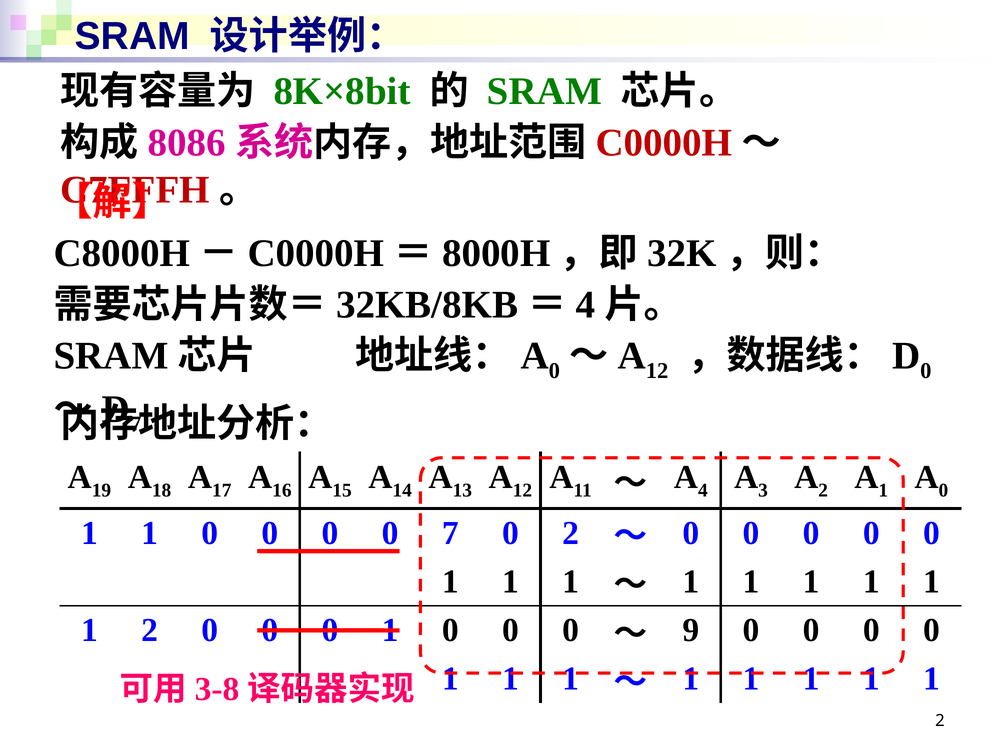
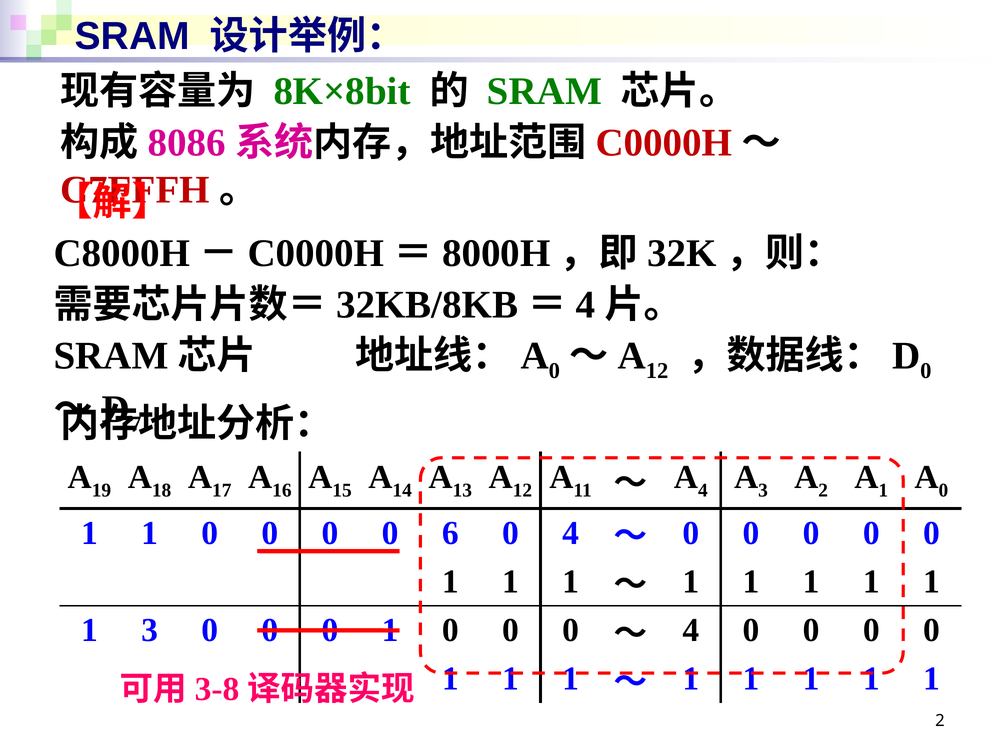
7: 7 -> 6 (450, 533)
0 2: 2 -> 4 (571, 533)
1 2: 2 -> 3 (150, 630)
9: 9 -> 4 (691, 630)
